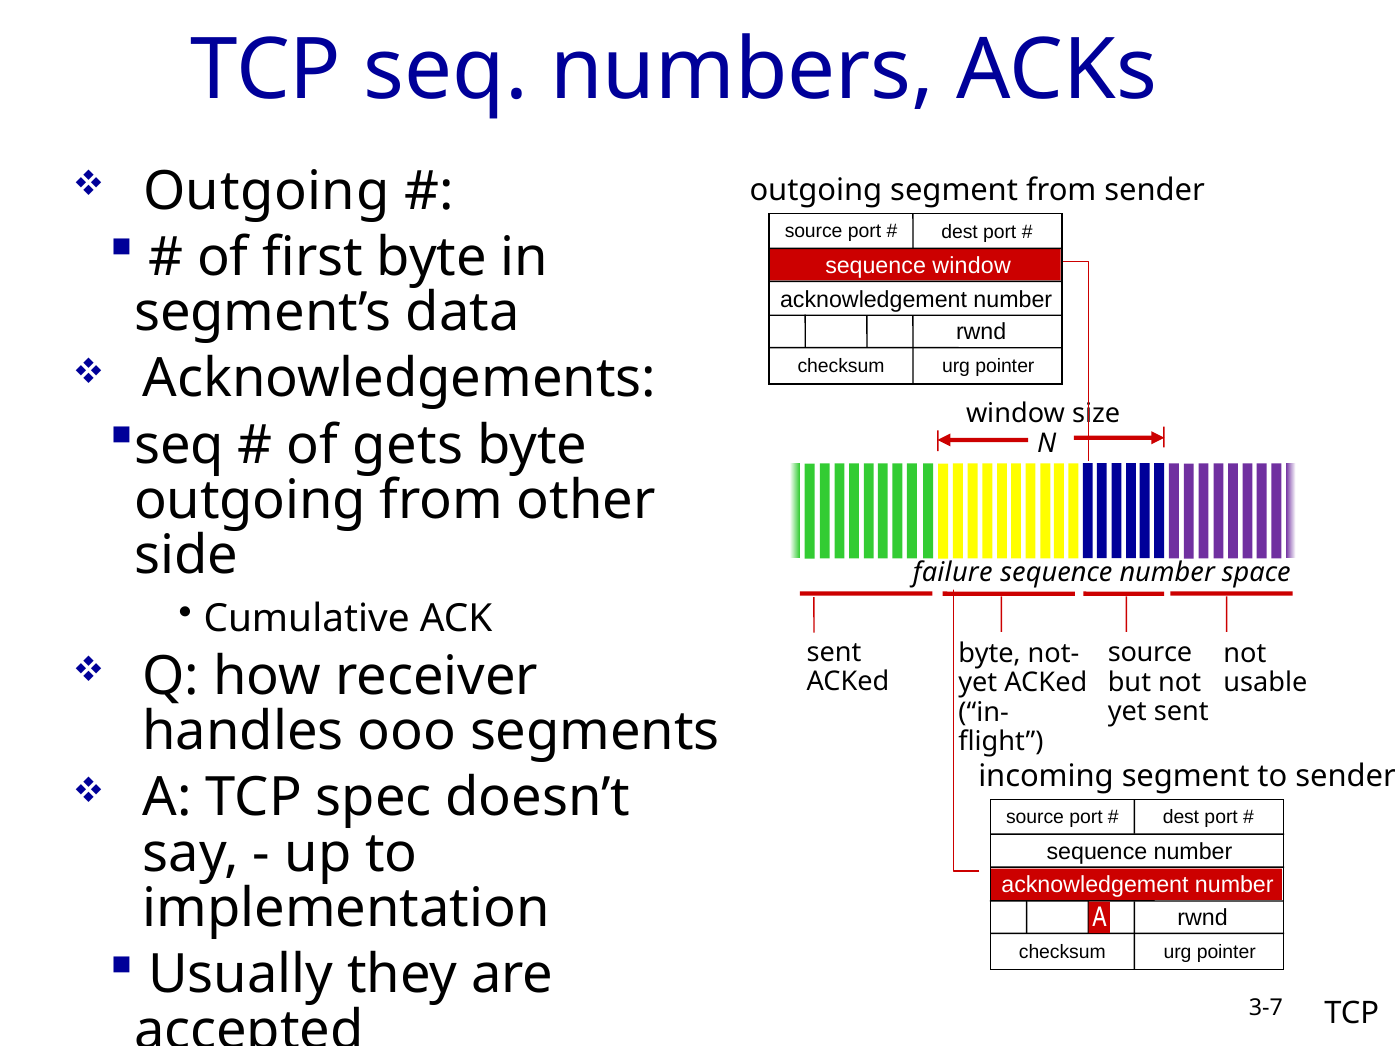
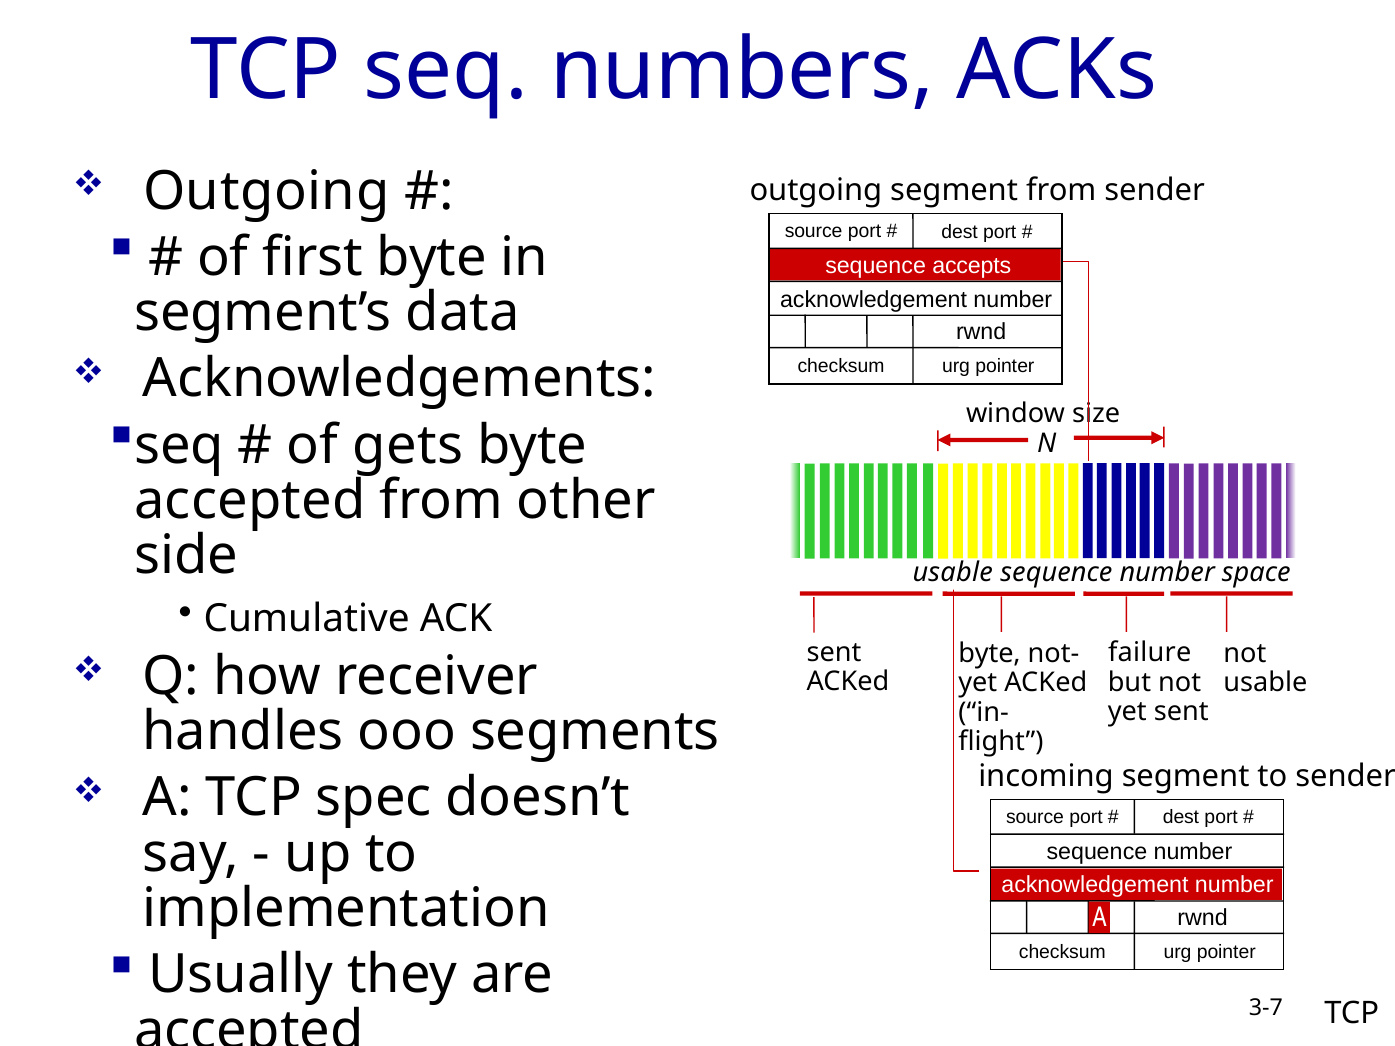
sequence window: window -> accepts (972, 266)
outgoing: outgoing -> accepted (250, 501)
failure: failure -> usable (953, 573)
source: source -> failure (1150, 653)
